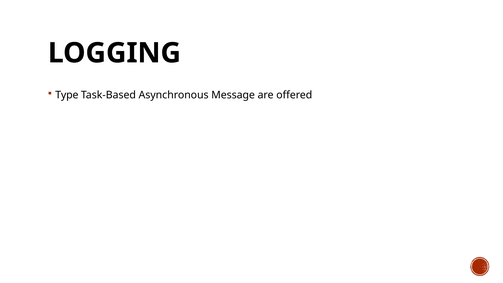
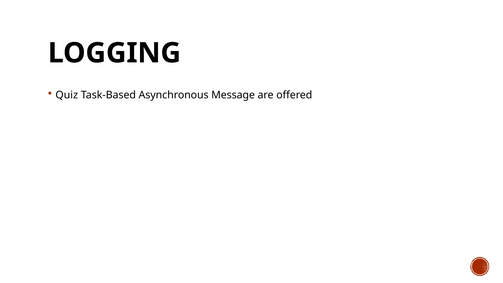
Type: Type -> Quiz (67, 95)
